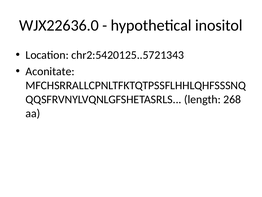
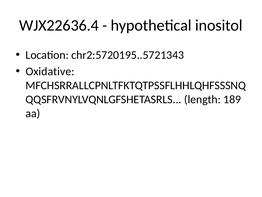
WJX22636.0: WJX22636.0 -> WJX22636.4 (59, 25)
chr2:5420125..5721343: chr2:5420125..5721343 -> chr2:5720195..5721343 (128, 55)
Aconitate: Aconitate -> Oxidative (50, 71)
268: 268 -> 189 (232, 99)
